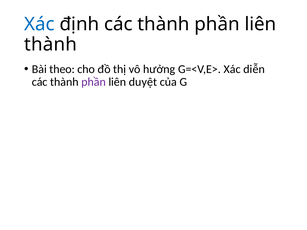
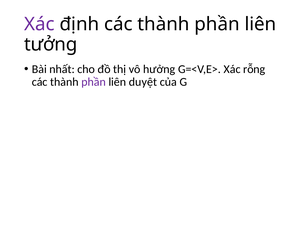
Xác colour: blue -> purple (39, 24)
thành: thành -> tưởng (51, 45)
theo: theo -> nhất (62, 69)
diễn: diễn -> rỗng (254, 69)
